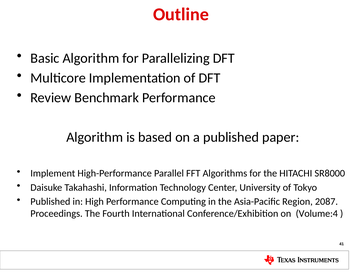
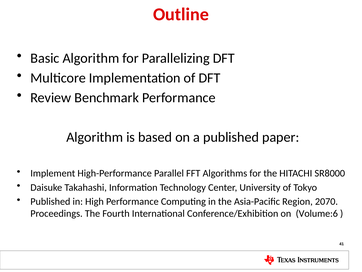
2087: 2087 -> 2070 (326, 201)
Volume:4: Volume:4 -> Volume:6 (317, 213)
